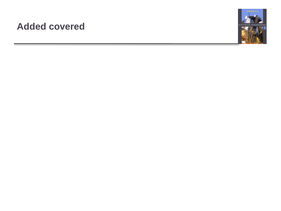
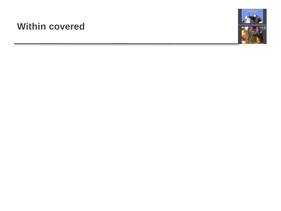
Added: Added -> Within (32, 27)
